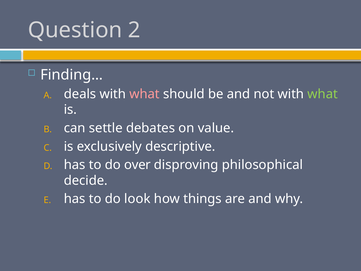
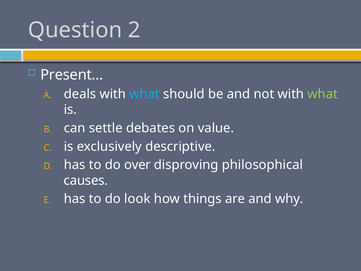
Finding…: Finding… -> Present… (72, 75)
what colour: pink -> light blue (145, 94)
decide: decide -> causes (86, 180)
